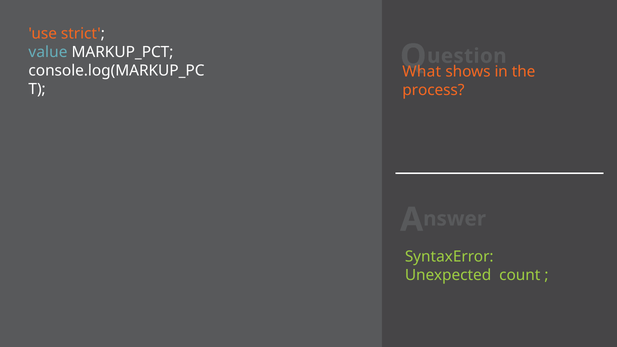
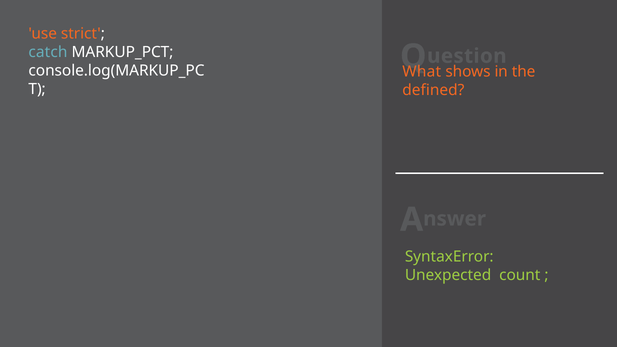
value: value -> catch (48, 52)
process: process -> defined (433, 90)
